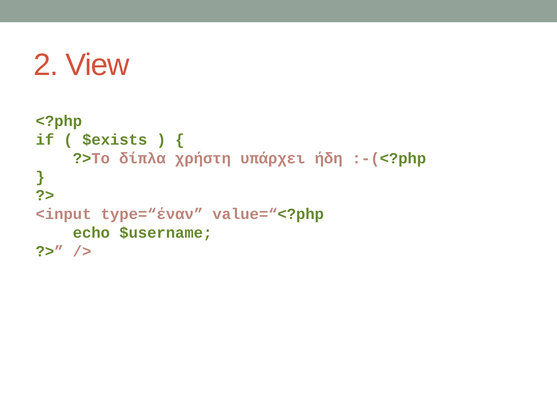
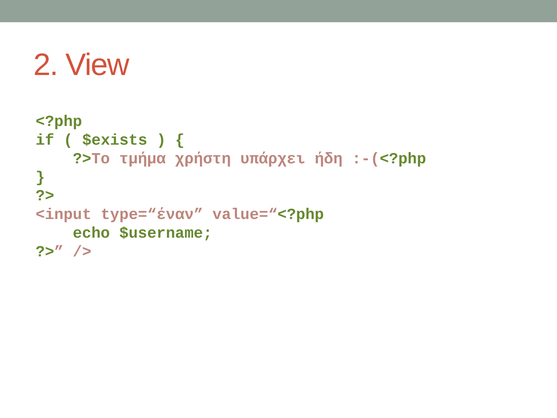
δίπλα: δίπλα -> τμήμα (142, 158)
